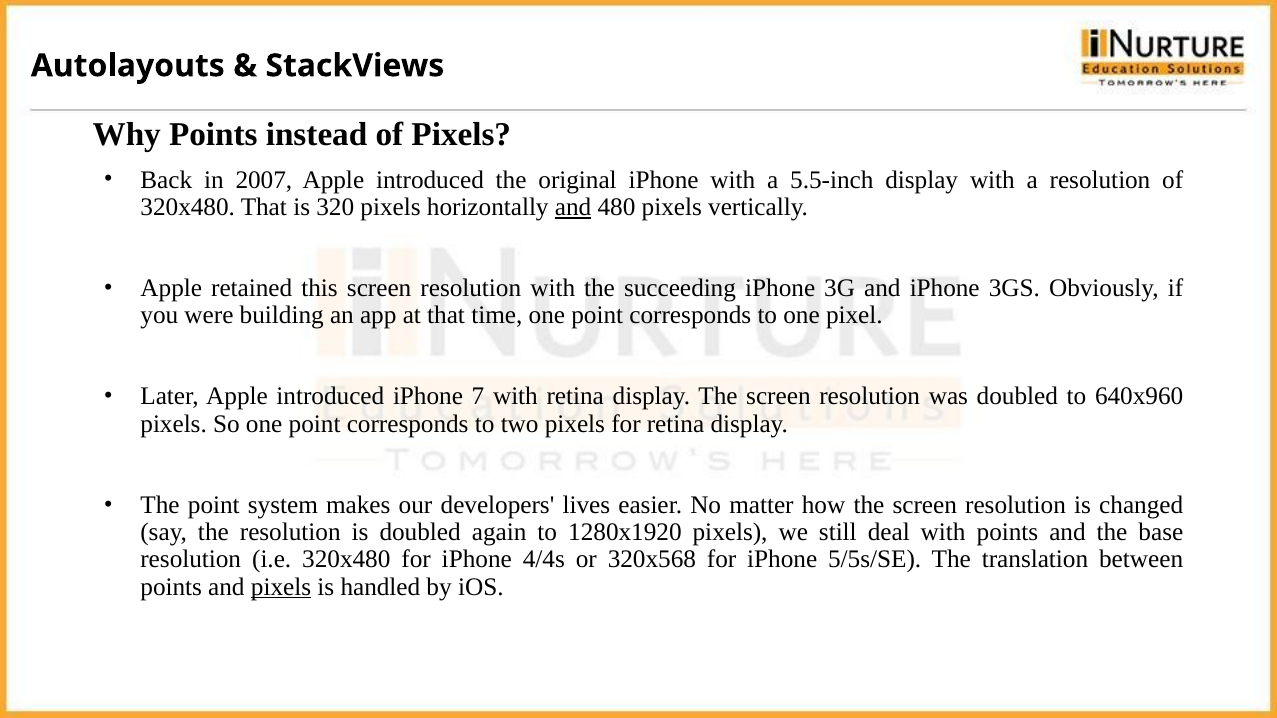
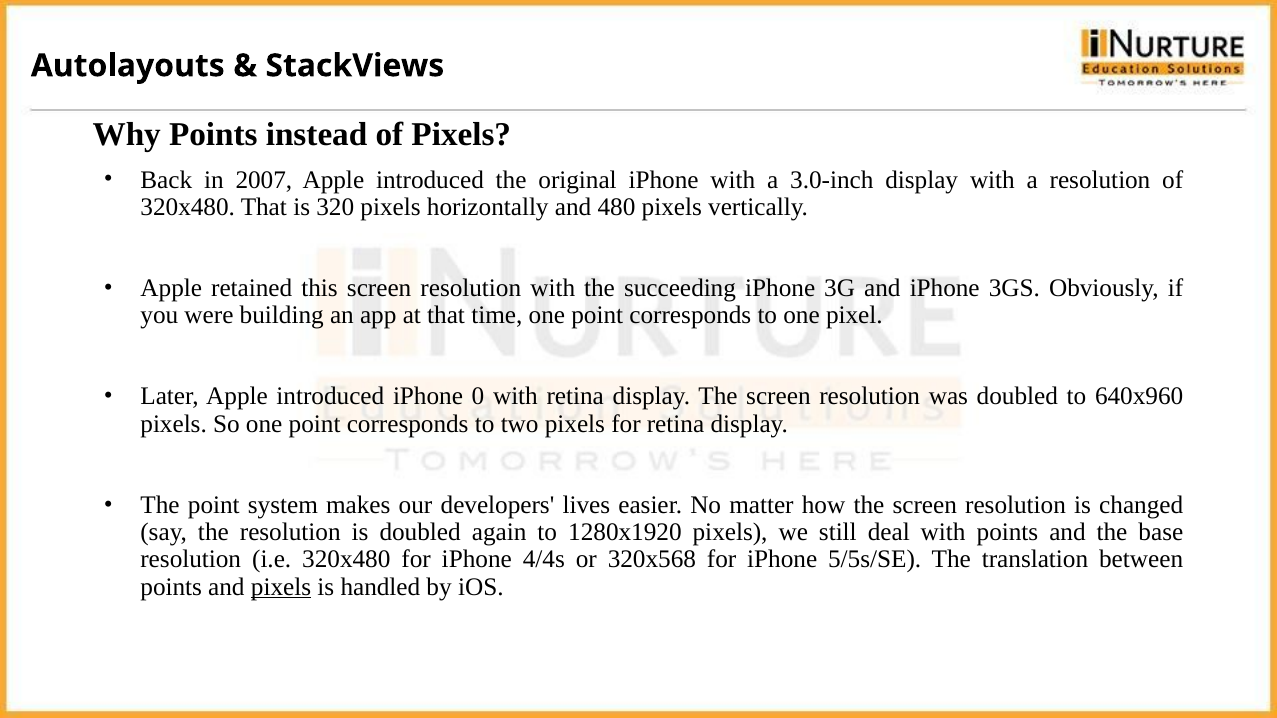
5.5-inch: 5.5-inch -> 3.0-inch (832, 180)
and underline: present -> none (573, 207)
7: 7 -> 0 (478, 397)
